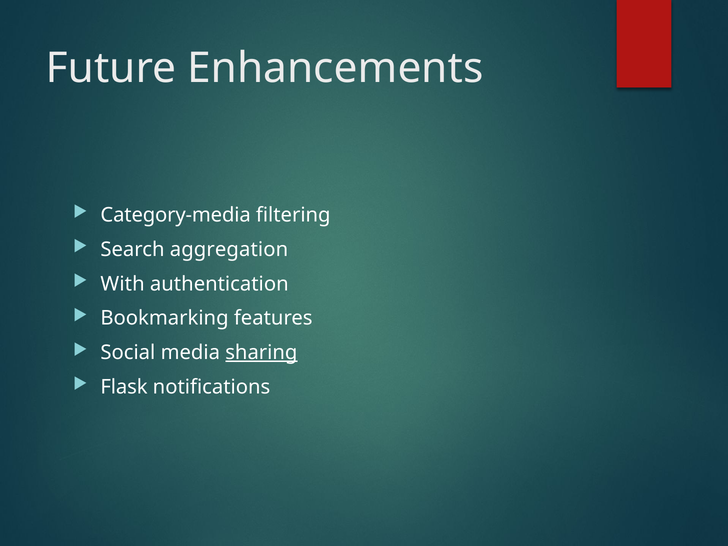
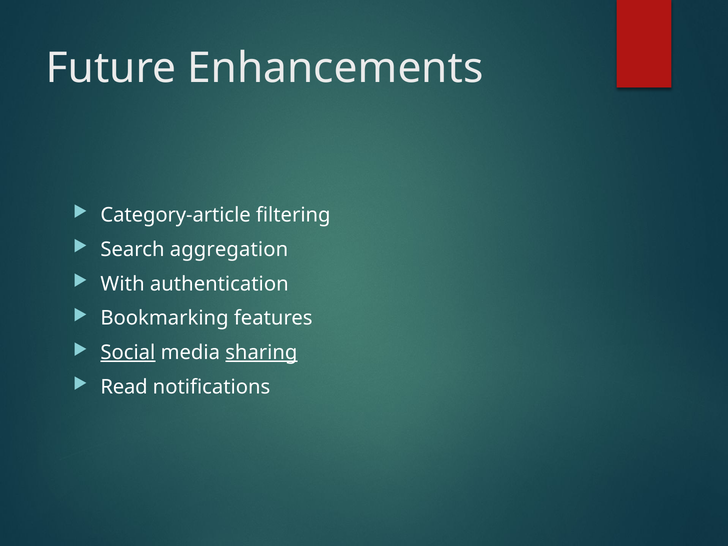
Category-media: Category-media -> Category-article (176, 215)
Social underline: none -> present (128, 353)
Flask: Flask -> Read (124, 387)
